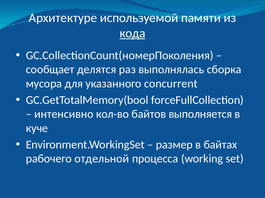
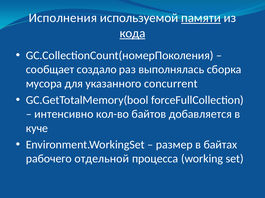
Архитектуре: Архитектуре -> Исполнения (63, 18)
памяти underline: none -> present (201, 18)
делятся: делятся -> создало (97, 70)
выполняется: выполняется -> добавляется (200, 114)
